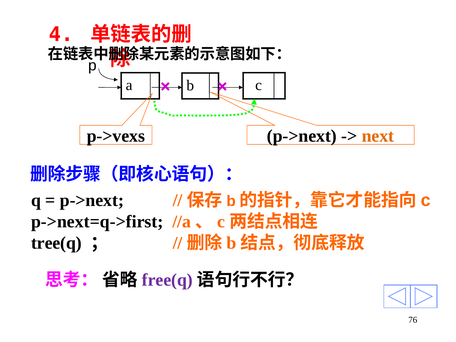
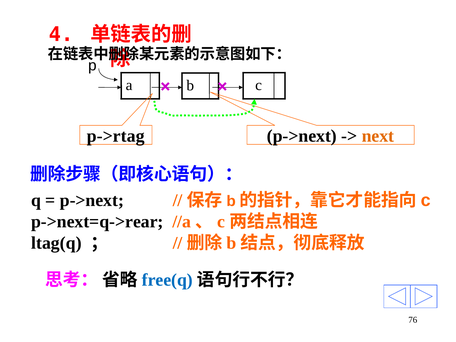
p->vexs: p->vexs -> p->rtag (116, 136)
p->next=q->first: p->next=q->first -> p->next=q->rear (97, 222)
tree(q: tree(q -> ltag(q (56, 243)
free(q colour: purple -> blue (167, 280)
